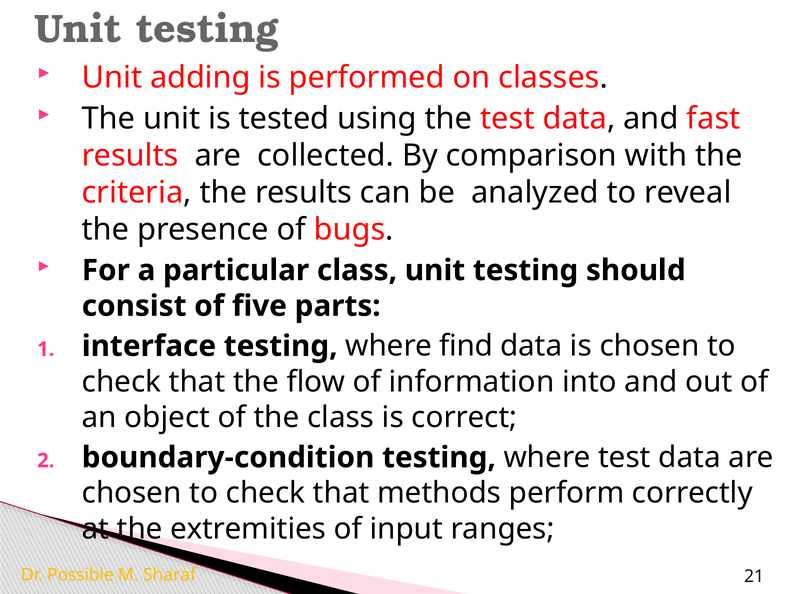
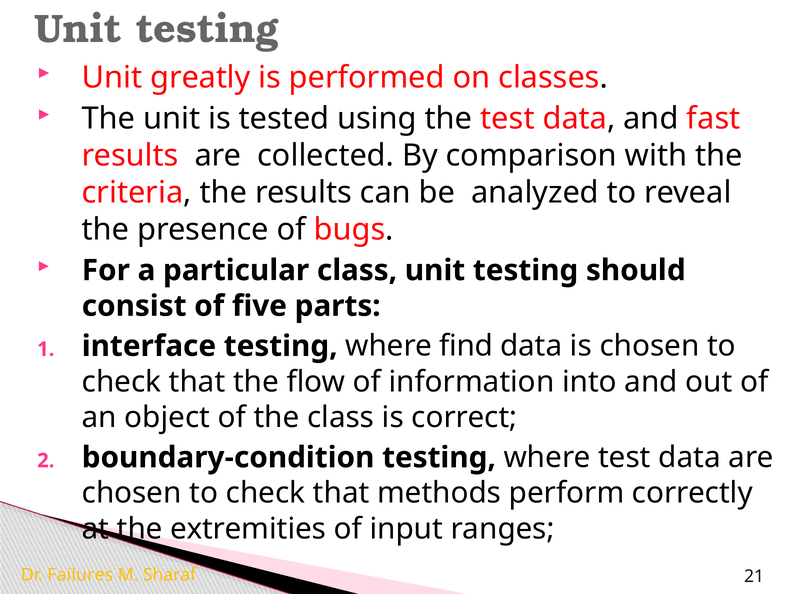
adding: adding -> greatly (200, 77)
Possible: Possible -> Failures (80, 575)
